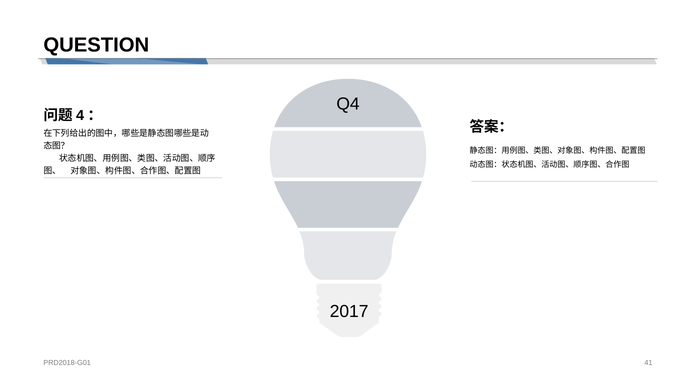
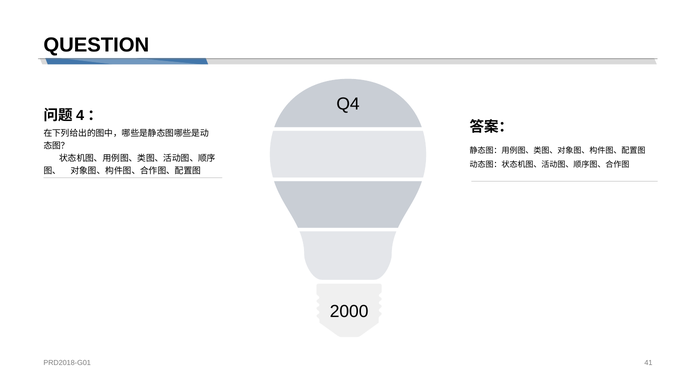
2017: 2017 -> 2000 (349, 311)
